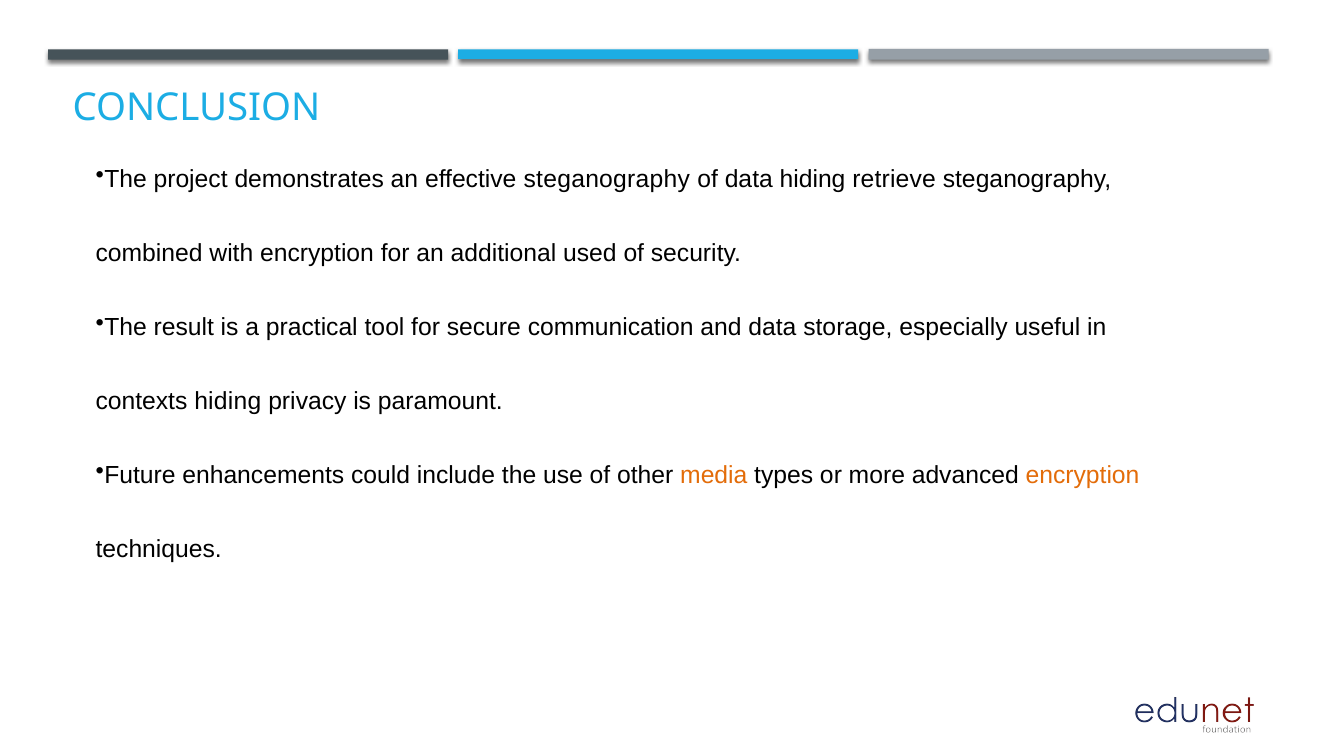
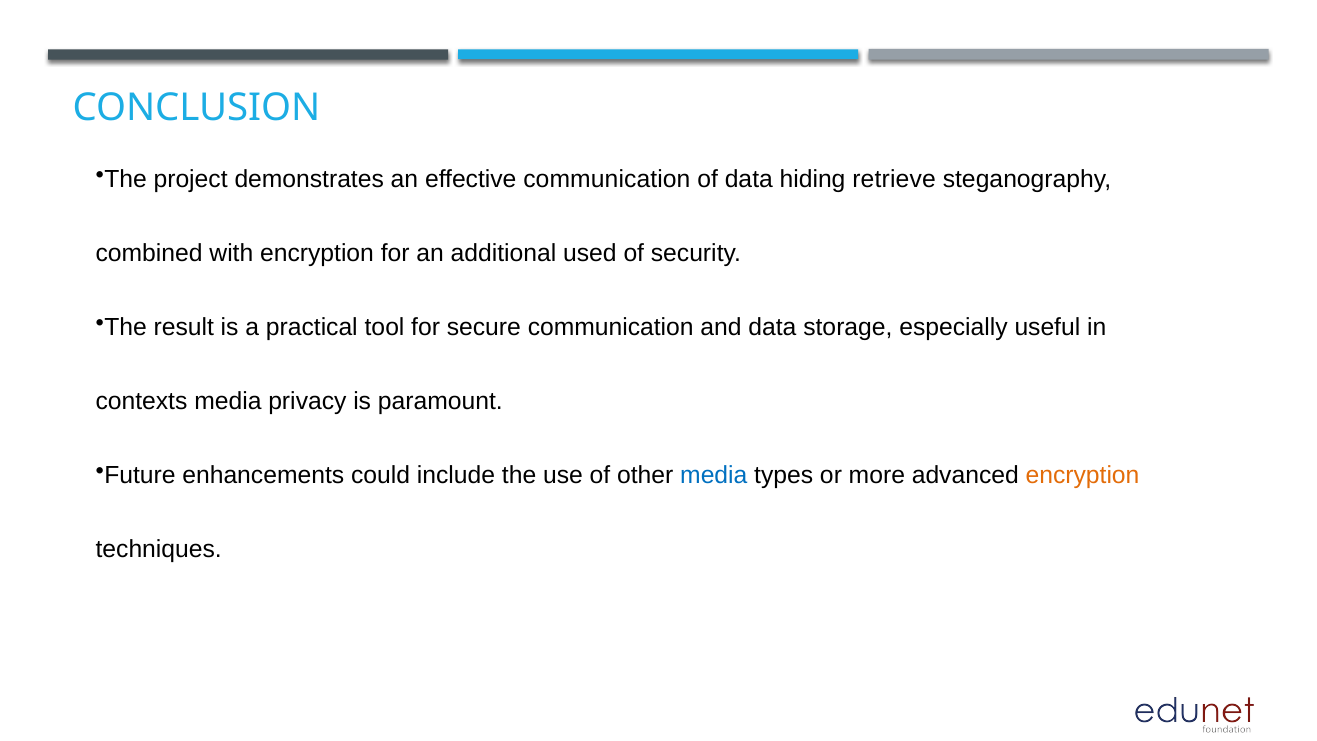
effective steganography: steganography -> communication (607, 179)
contexts hiding: hiding -> media (228, 401)
media colour: orange -> blue (714, 475)
